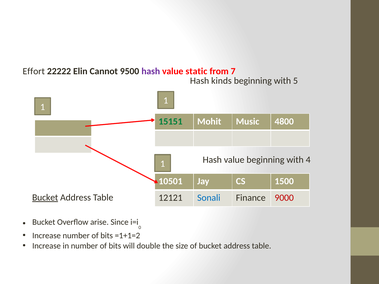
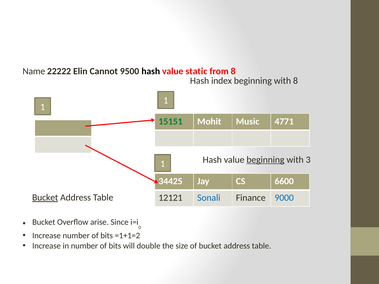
Effort: Effort -> Name (34, 71)
hash colour: purple -> black (151, 71)
from 7: 7 -> 8 (233, 71)
kinds: kinds -> index (222, 81)
with 5: 5 -> 8 (296, 81)
4800: 4800 -> 4771 (284, 121)
beginning underline: none -> present (265, 160)
4: 4 -> 3 (308, 160)
10501: 10501 -> 34425 (171, 182)
1500: 1500 -> 6600 (284, 182)
9000 colour: red -> blue (284, 198)
